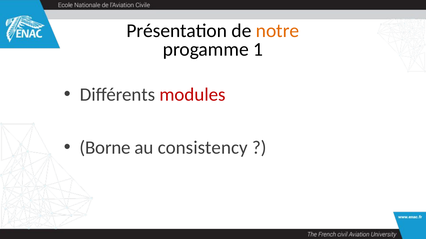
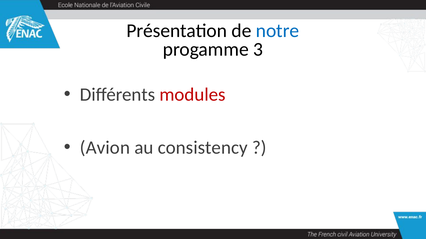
notre colour: orange -> blue (278, 31)
1: 1 -> 3 (258, 50)
Borne: Borne -> Avion (105, 148)
